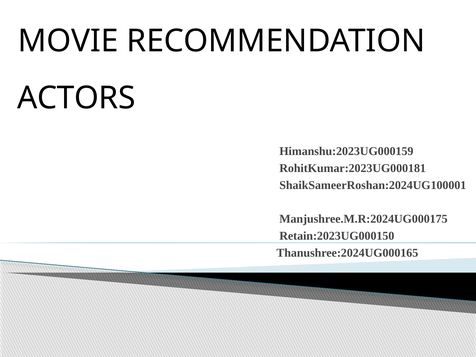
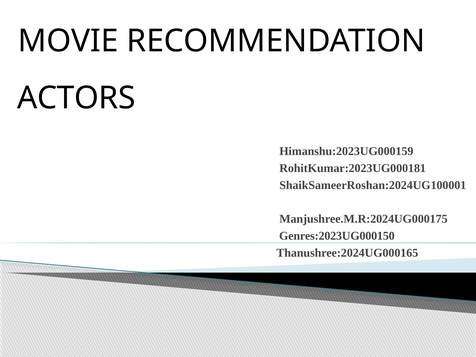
Retain:2023UG000150: Retain:2023UG000150 -> Genres:2023UG000150 (337, 236)
